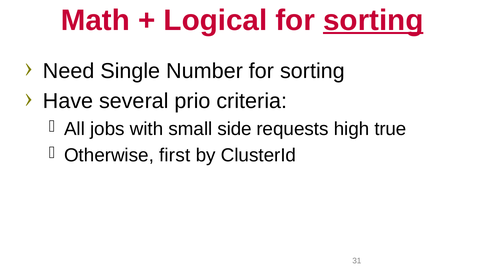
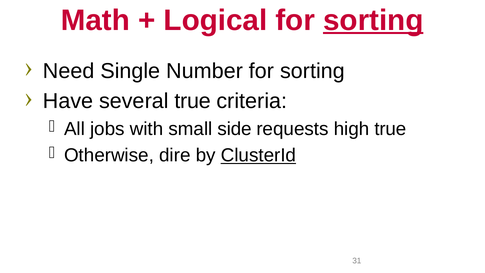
several prio: prio -> true (193, 101)
first: first -> dire (175, 155)
ClusterId underline: none -> present (258, 155)
